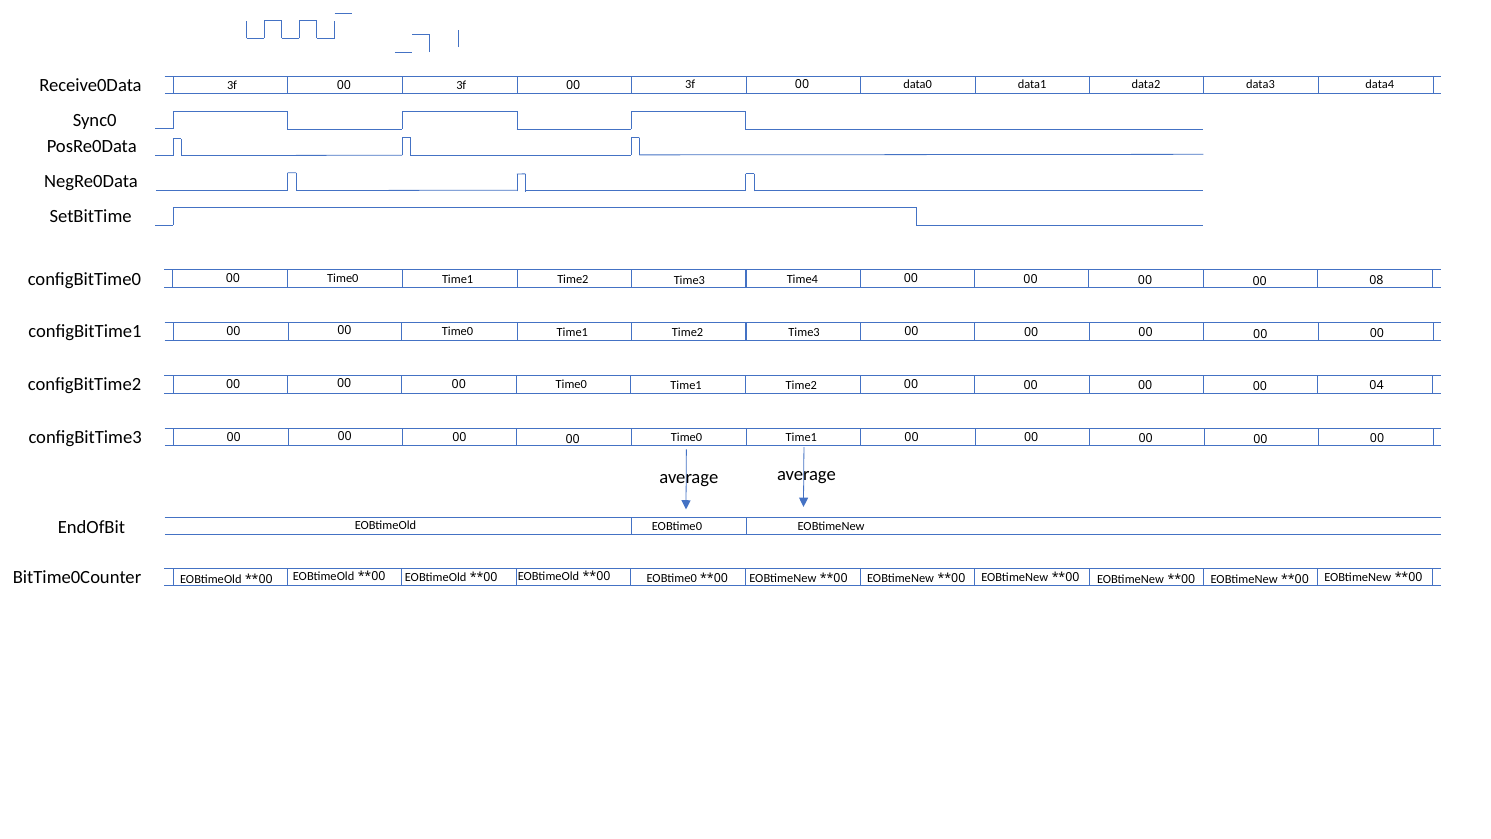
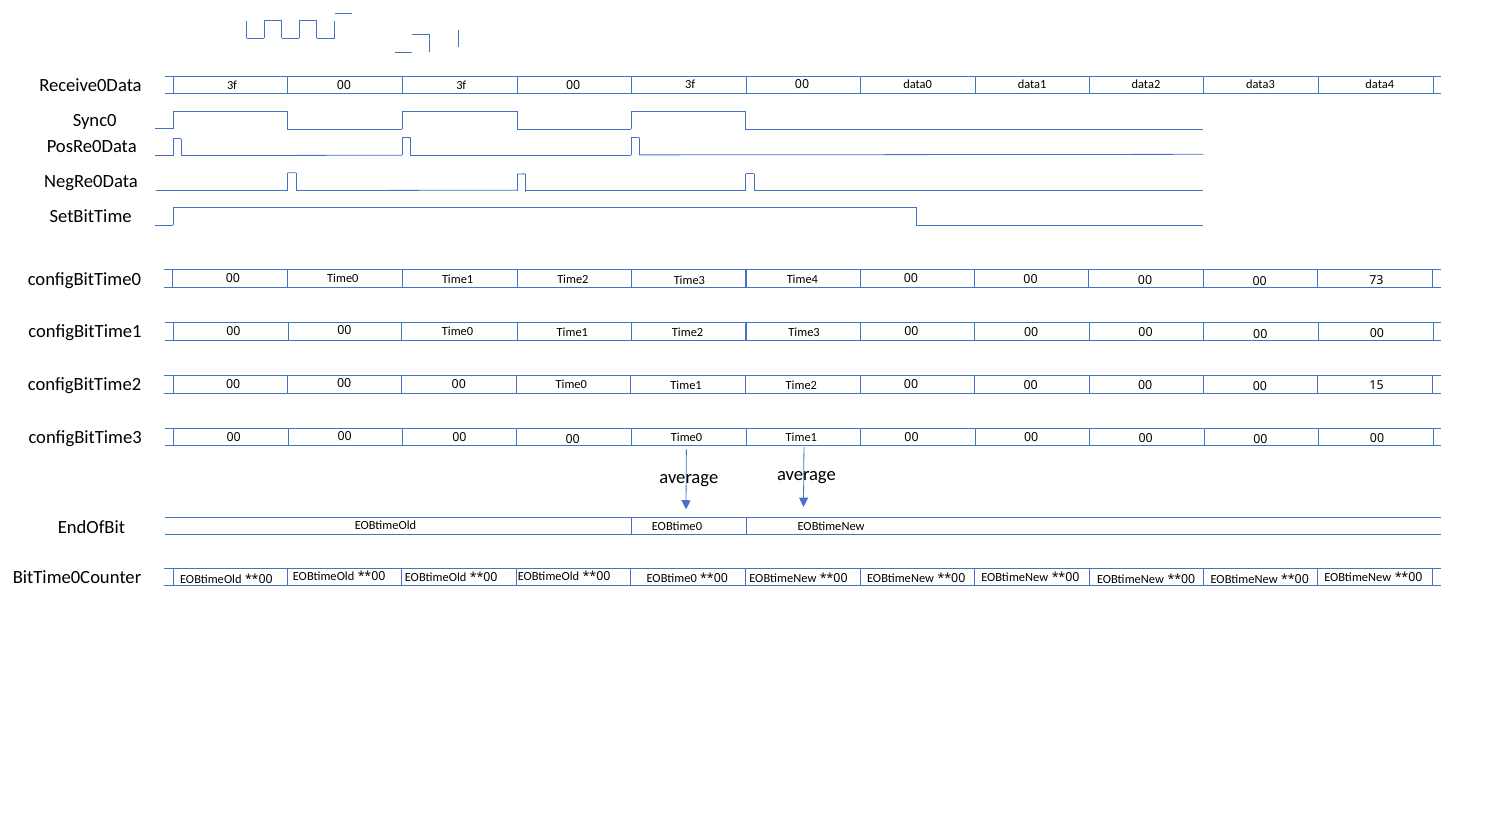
08: 08 -> 73 (1376, 280)
04: 04 -> 15 (1377, 386)
